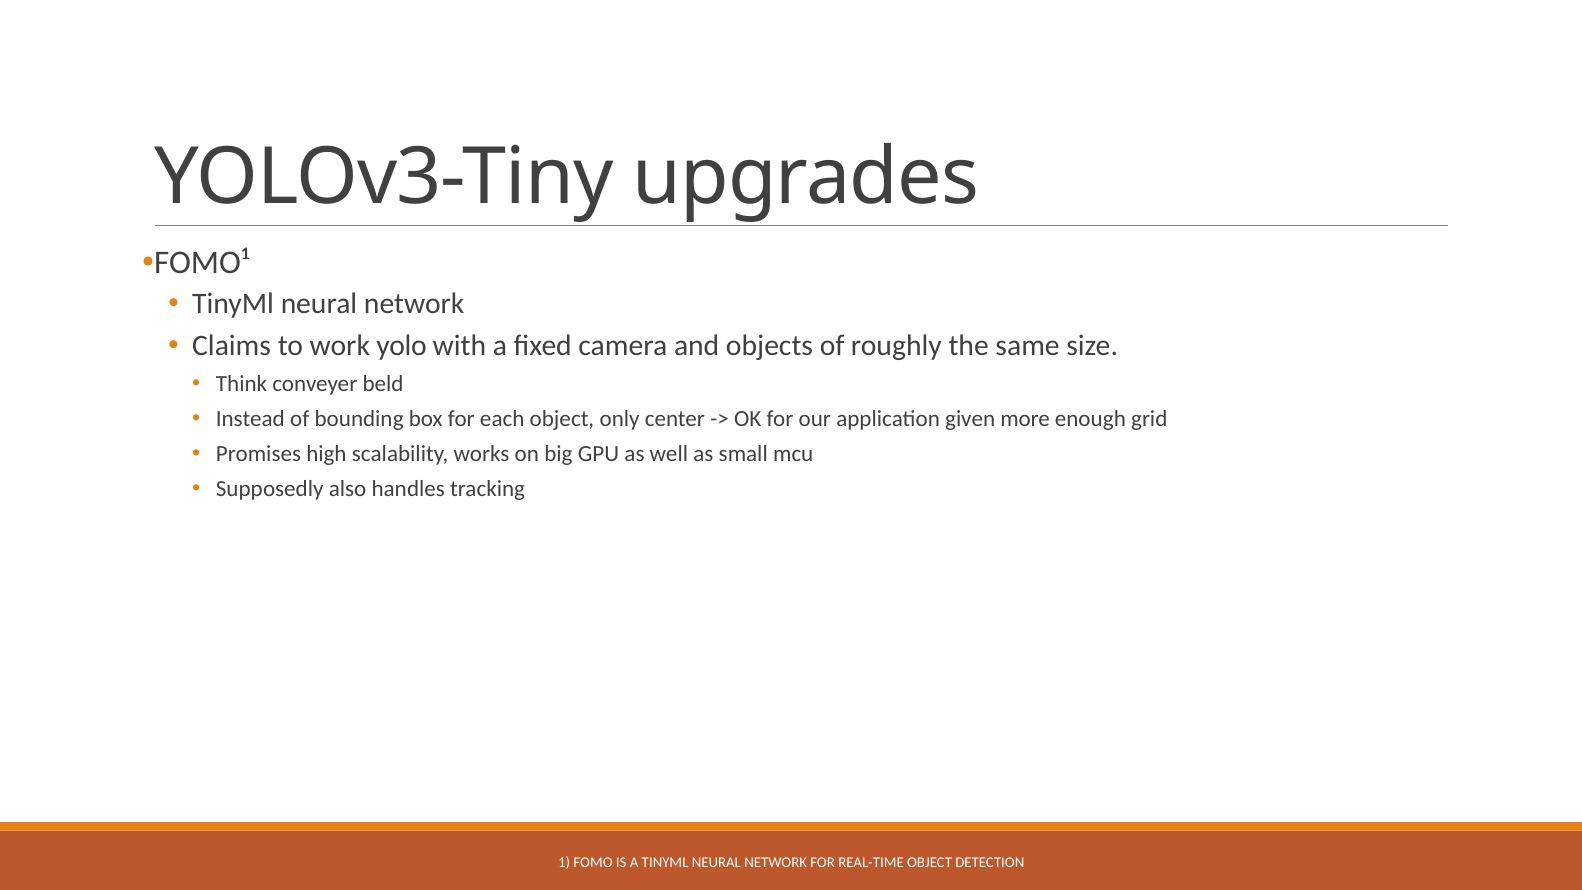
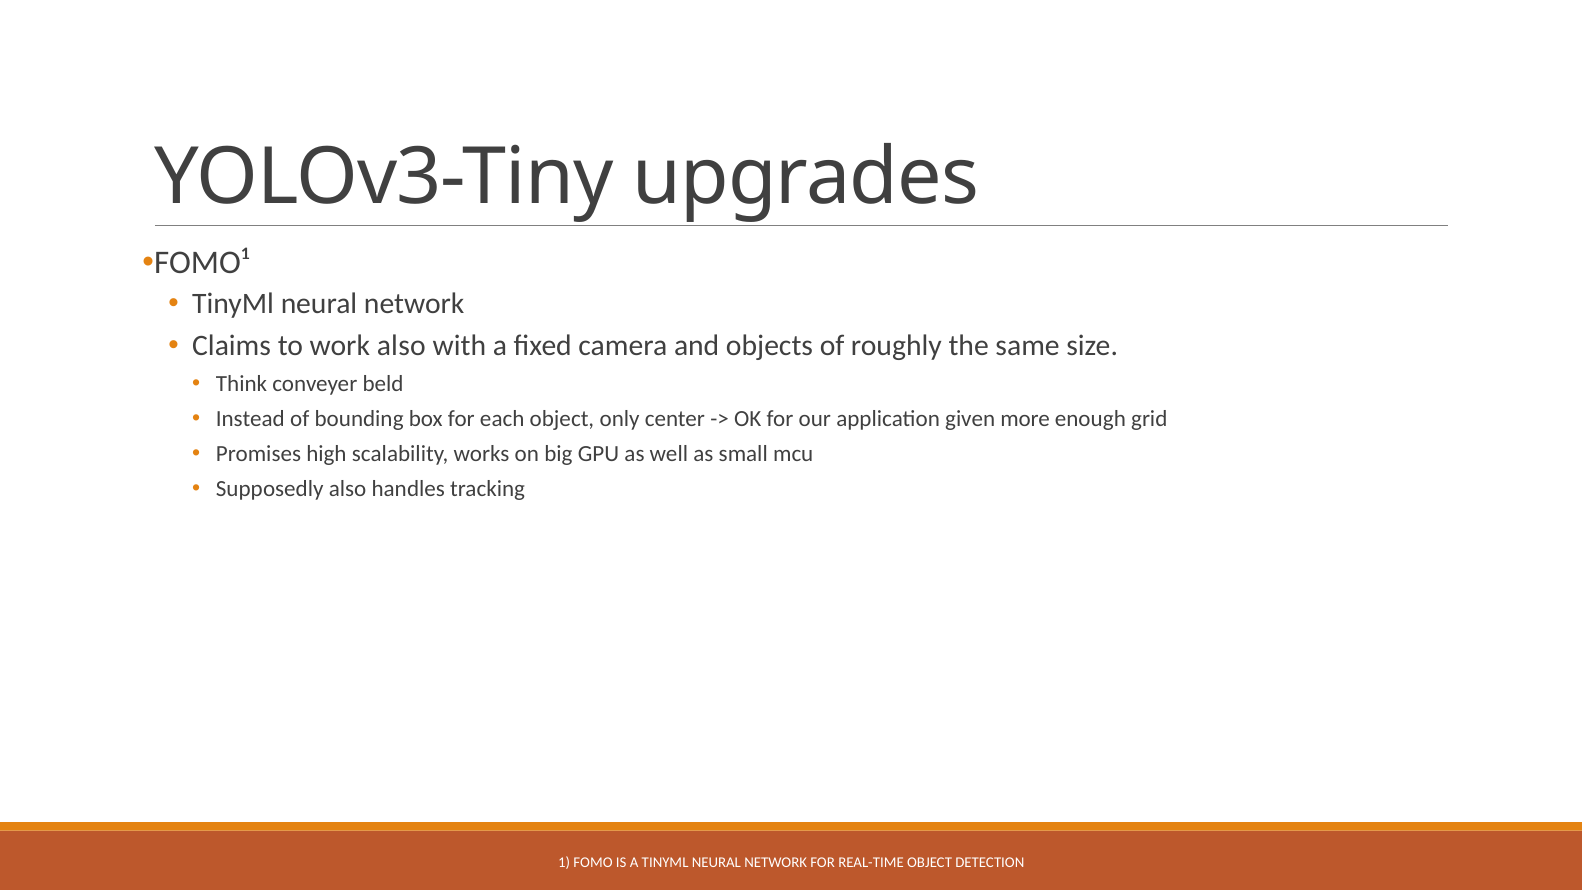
work yolo: yolo -> also (401, 345)
